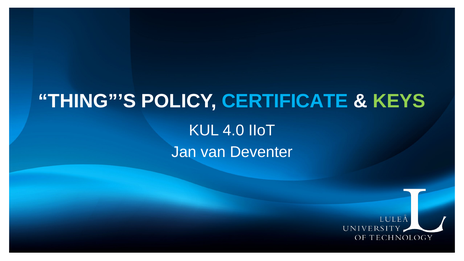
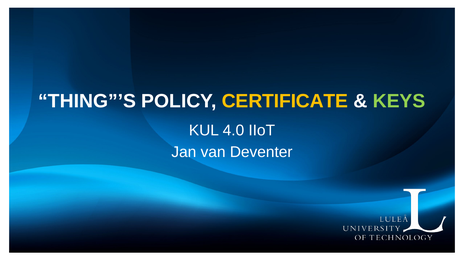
CERTIFICATE colour: light blue -> yellow (285, 101)
